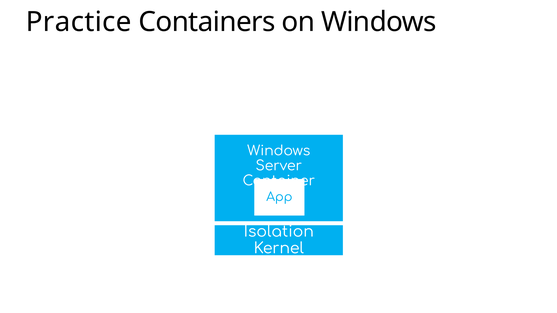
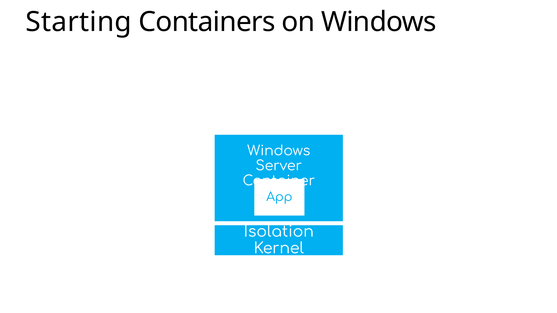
Practice: Practice -> Starting (79, 22)
